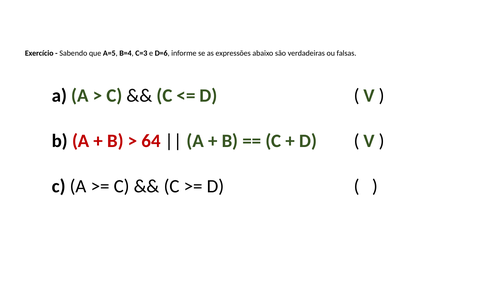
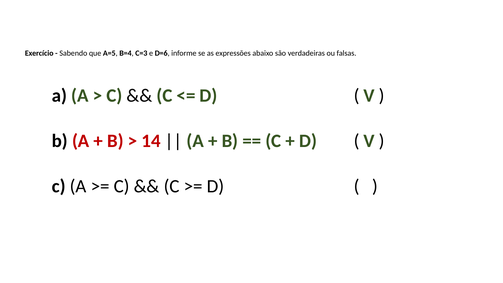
64: 64 -> 14 (151, 141)
